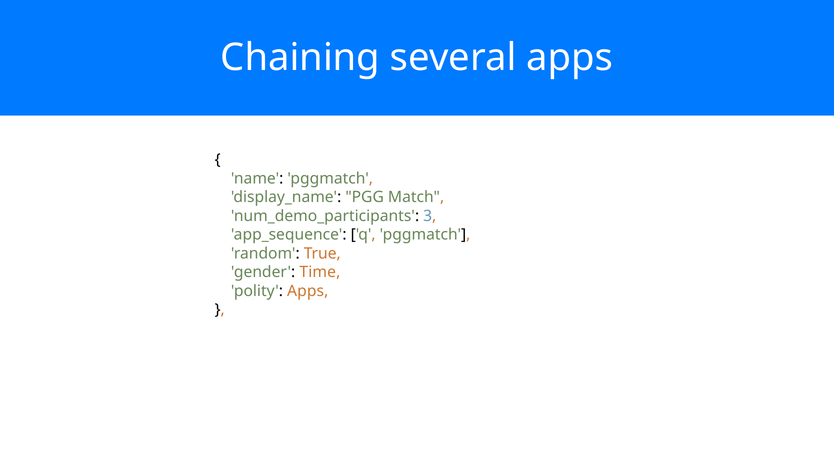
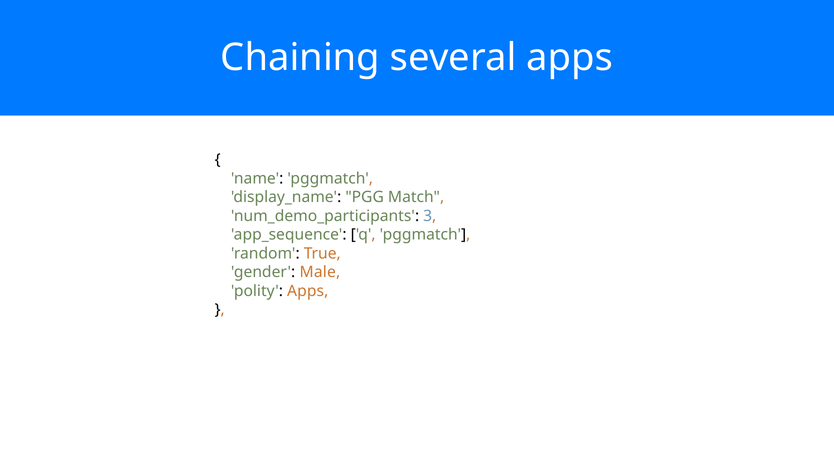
Time: Time -> Male (320, 272)
